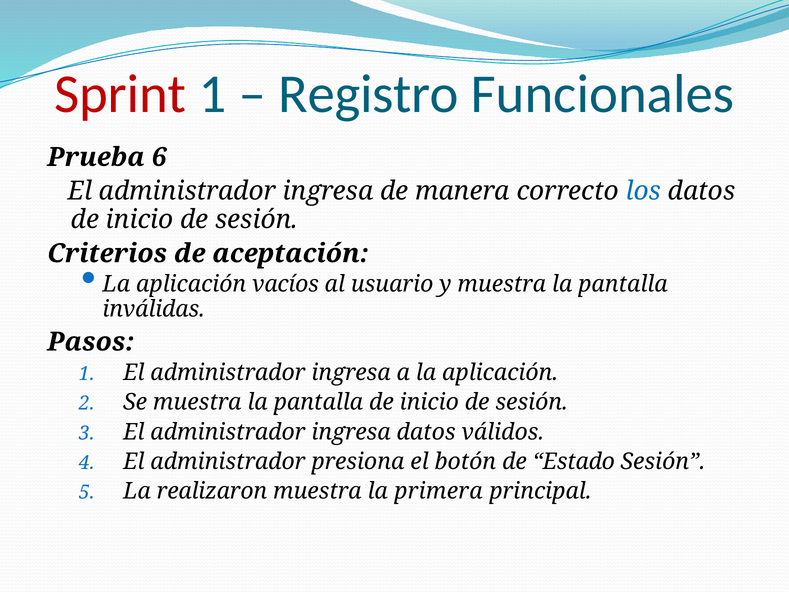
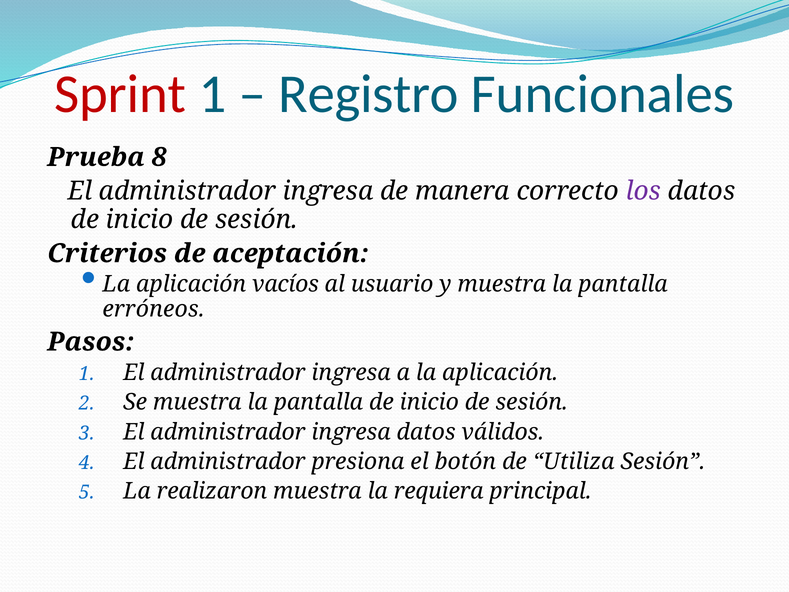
6: 6 -> 8 (159, 157)
los colour: blue -> purple (643, 191)
inválidas: inválidas -> erróneos (153, 309)
Estado: Estado -> Utiliza (574, 461)
primera: primera -> requiera (439, 491)
